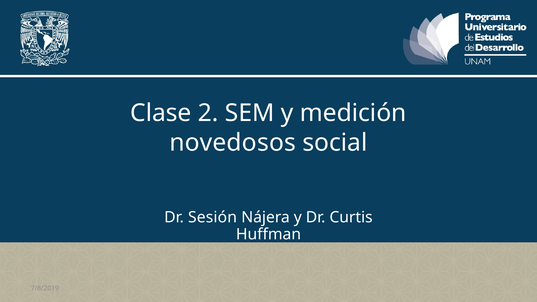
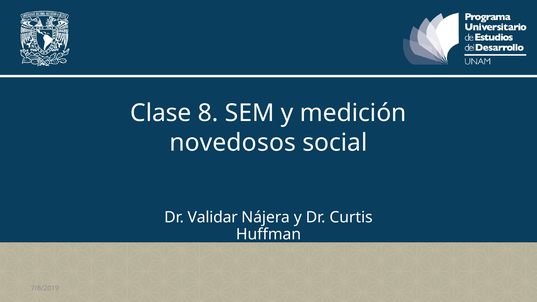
2: 2 -> 8 (208, 113)
Sesión: Sesión -> Validar (213, 218)
